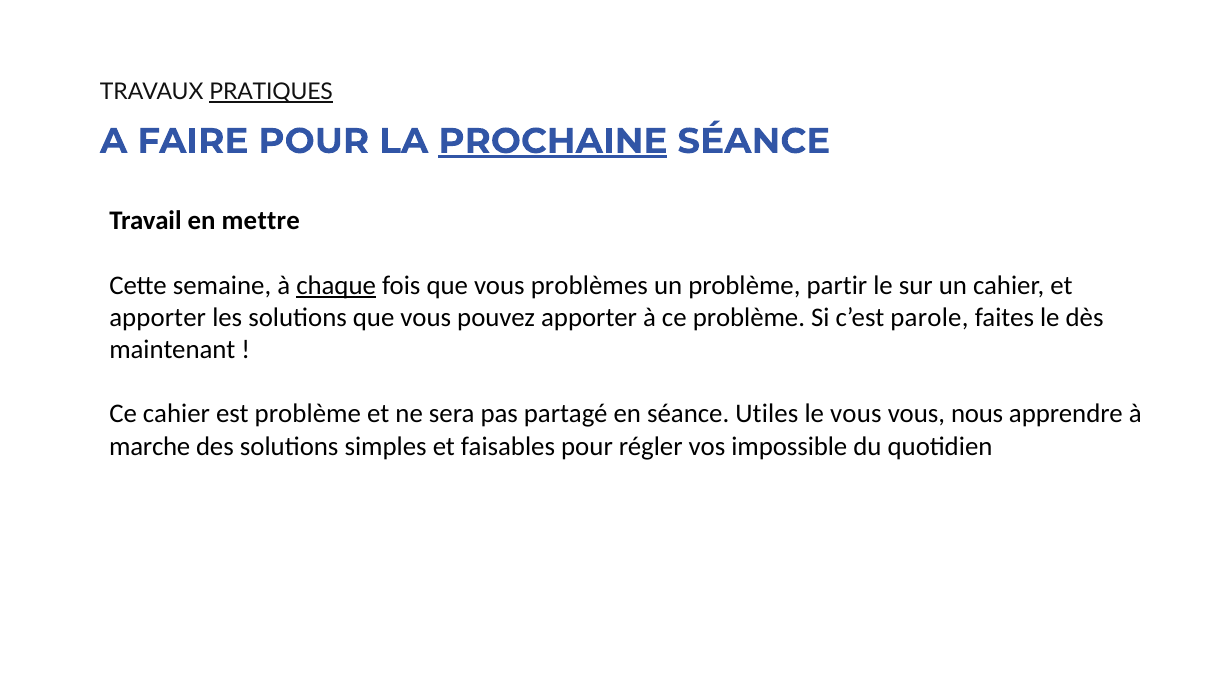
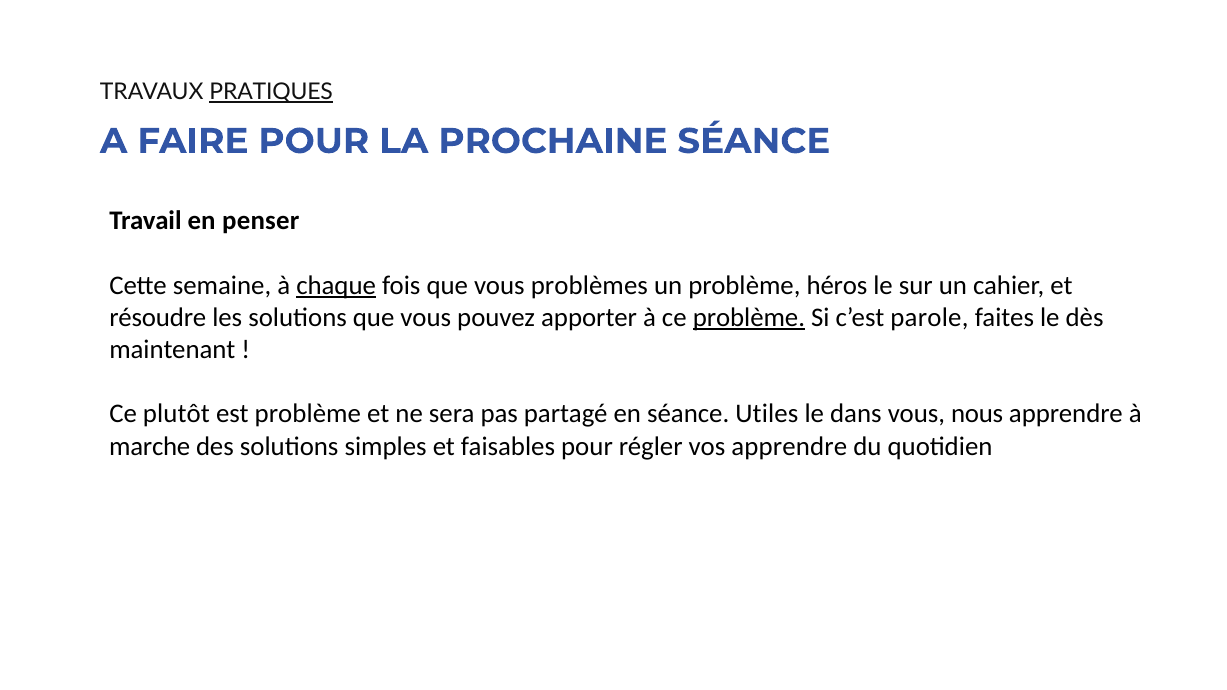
PROCHAINE underline: present -> none (553, 141)
mettre: mettre -> penser (261, 221)
partir: partir -> héros (837, 285)
apporter: apporter -> résoudre (158, 318)
problème underline: none -> present (749, 318)
Ce cahier: cahier -> plutôt (176, 414)
le vous: vous -> dans (856, 414)
vos impossible: impossible -> apprendre (789, 446)
